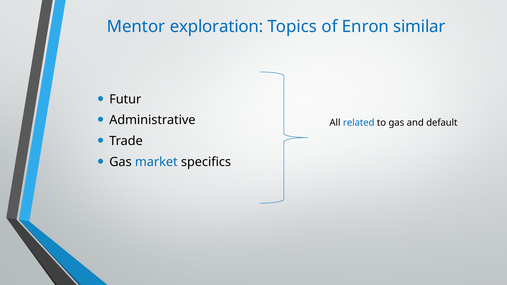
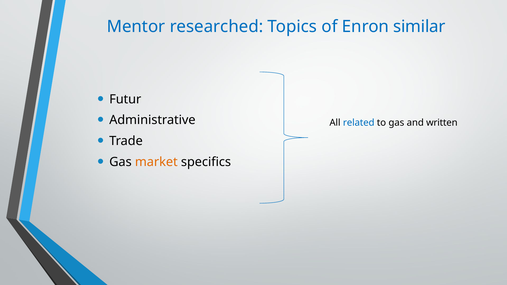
exploration: exploration -> researched (216, 27)
default: default -> written (442, 123)
market colour: blue -> orange (156, 162)
